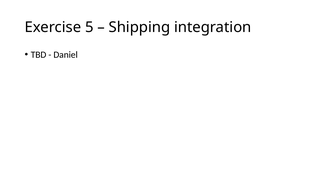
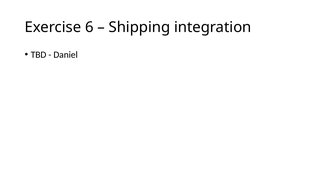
5: 5 -> 6 (89, 27)
